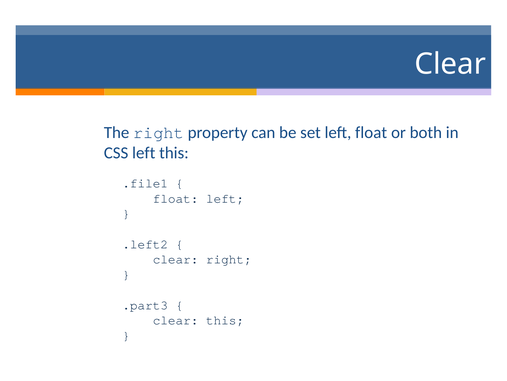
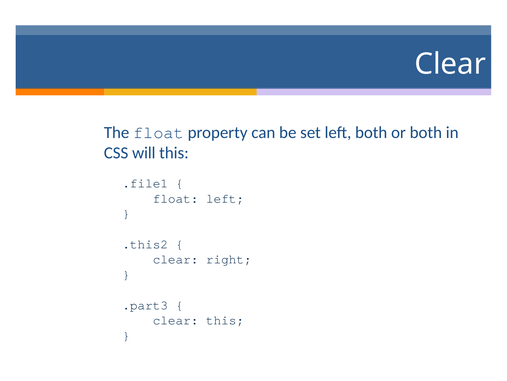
The right: right -> float (159, 132)
left float: float -> both (371, 132)
CSS left: left -> will (144, 152)
.left2: .left2 -> .this2 (145, 244)
